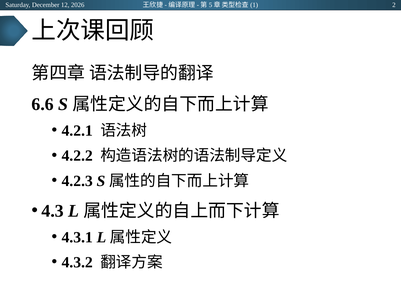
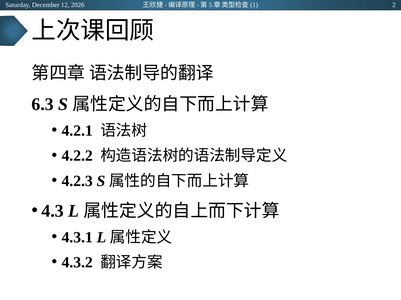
6.6: 6.6 -> 6.3 (43, 105)
